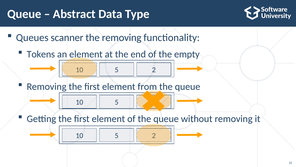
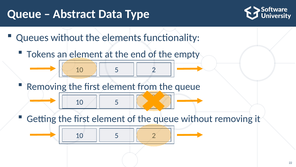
Queues scanner: scanner -> without (67, 38)
the removing: removing -> elements (122, 38)
